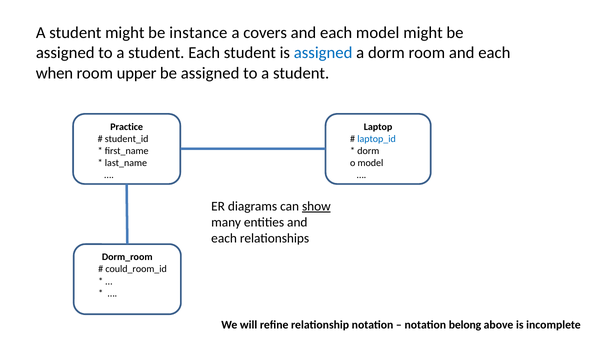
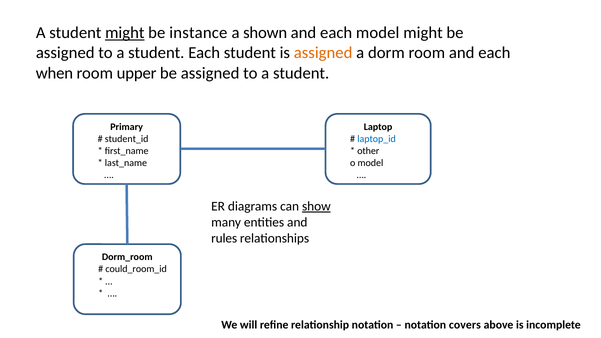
might underline: none -> present (125, 33)
covers: covers -> shown (265, 33)
assigned colour: blue -> orange (323, 53)
Practice: Practice -> Primary (127, 127)
dorm: dorm -> other (368, 151)
each: each -> rules (224, 238)
belong: belong -> covers (465, 325)
